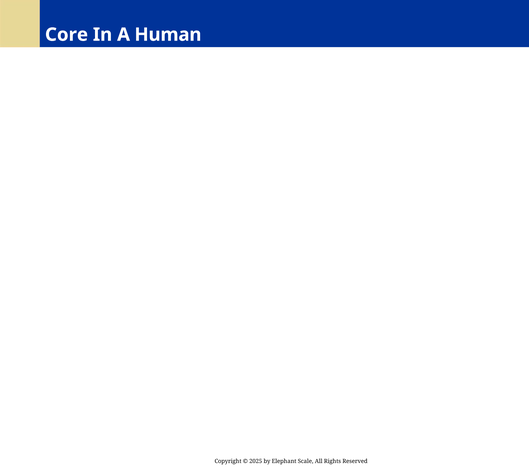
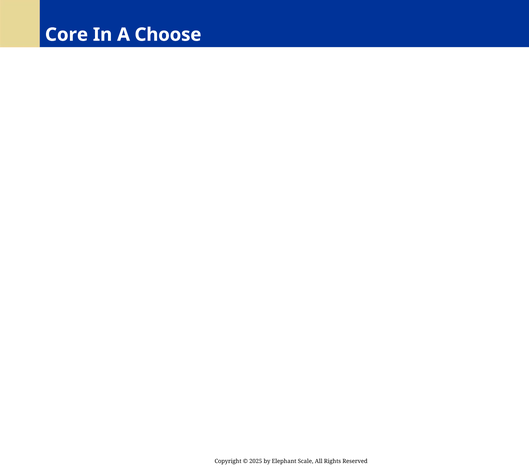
Human: Human -> Choose (168, 35)
